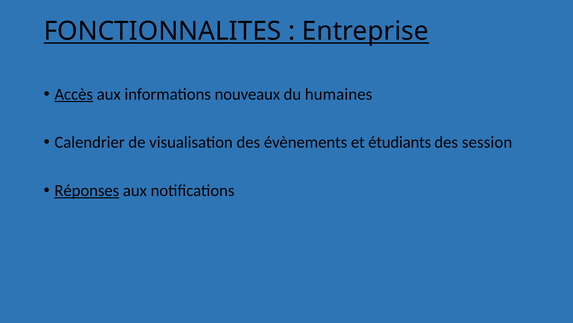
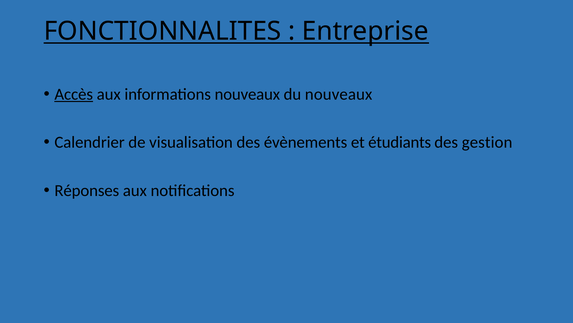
du humaines: humaines -> nouveaux (339, 94)
session: session -> gestion (487, 142)
Réponses underline: present -> none (87, 190)
